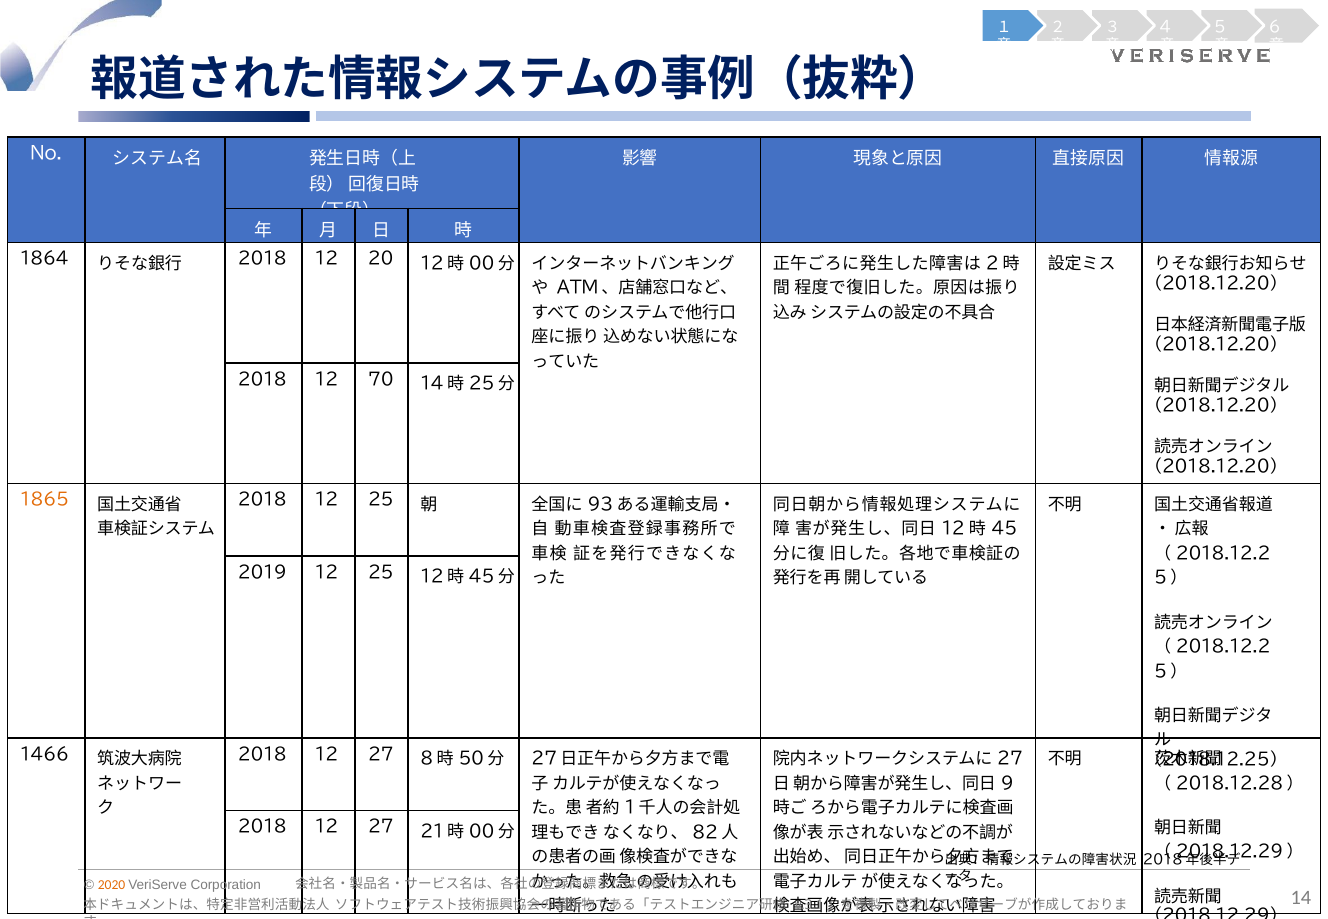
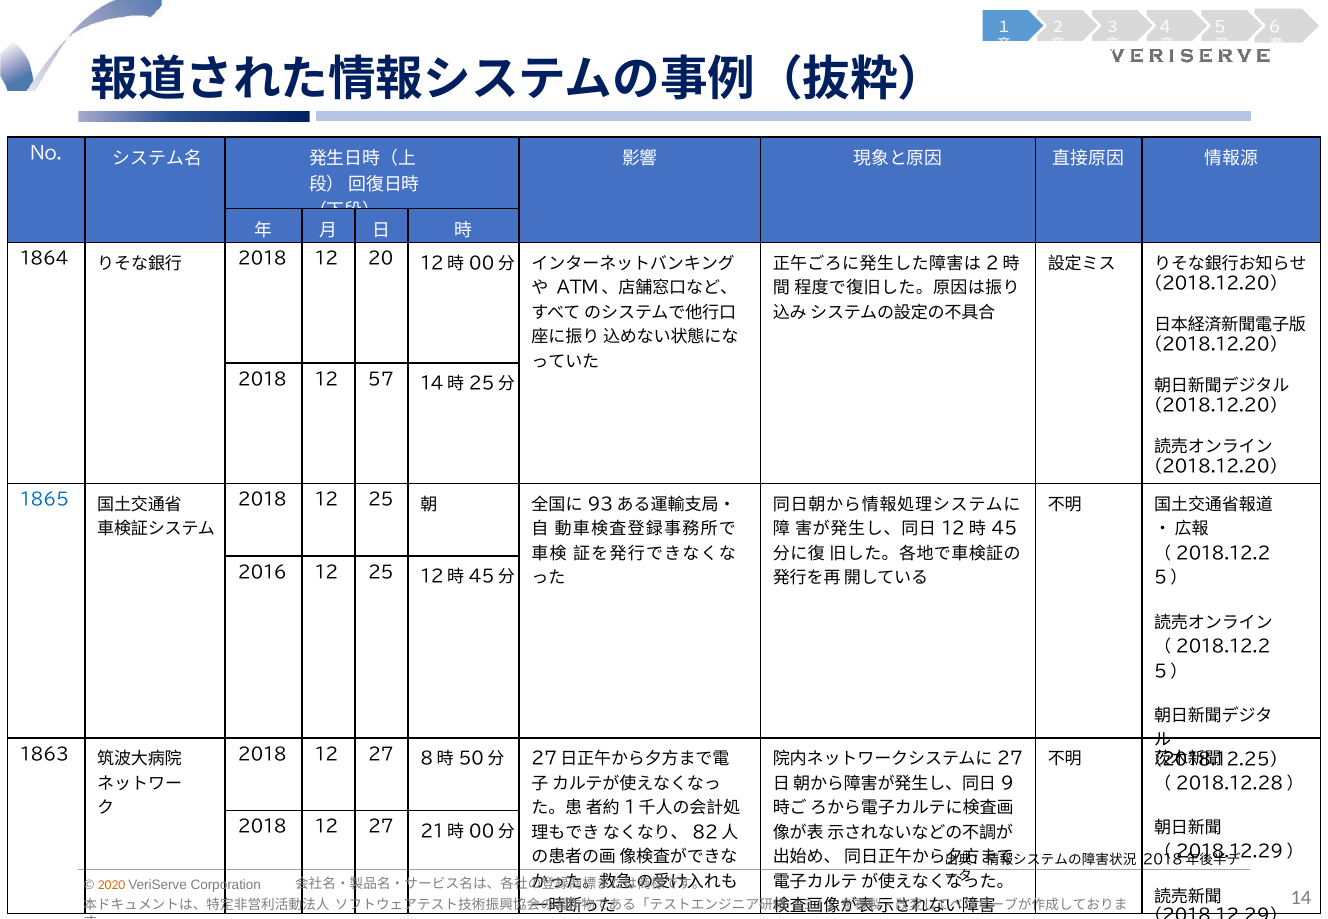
70: 70 -> 57 (381, 380)
1865 colour: orange -> blue (45, 500)
2019: 2019 -> 2016 (262, 573)
1466: 1466 -> 1863 (45, 755)
